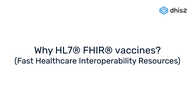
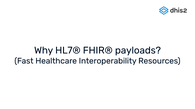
vaccines: vaccines -> payloads (138, 51)
